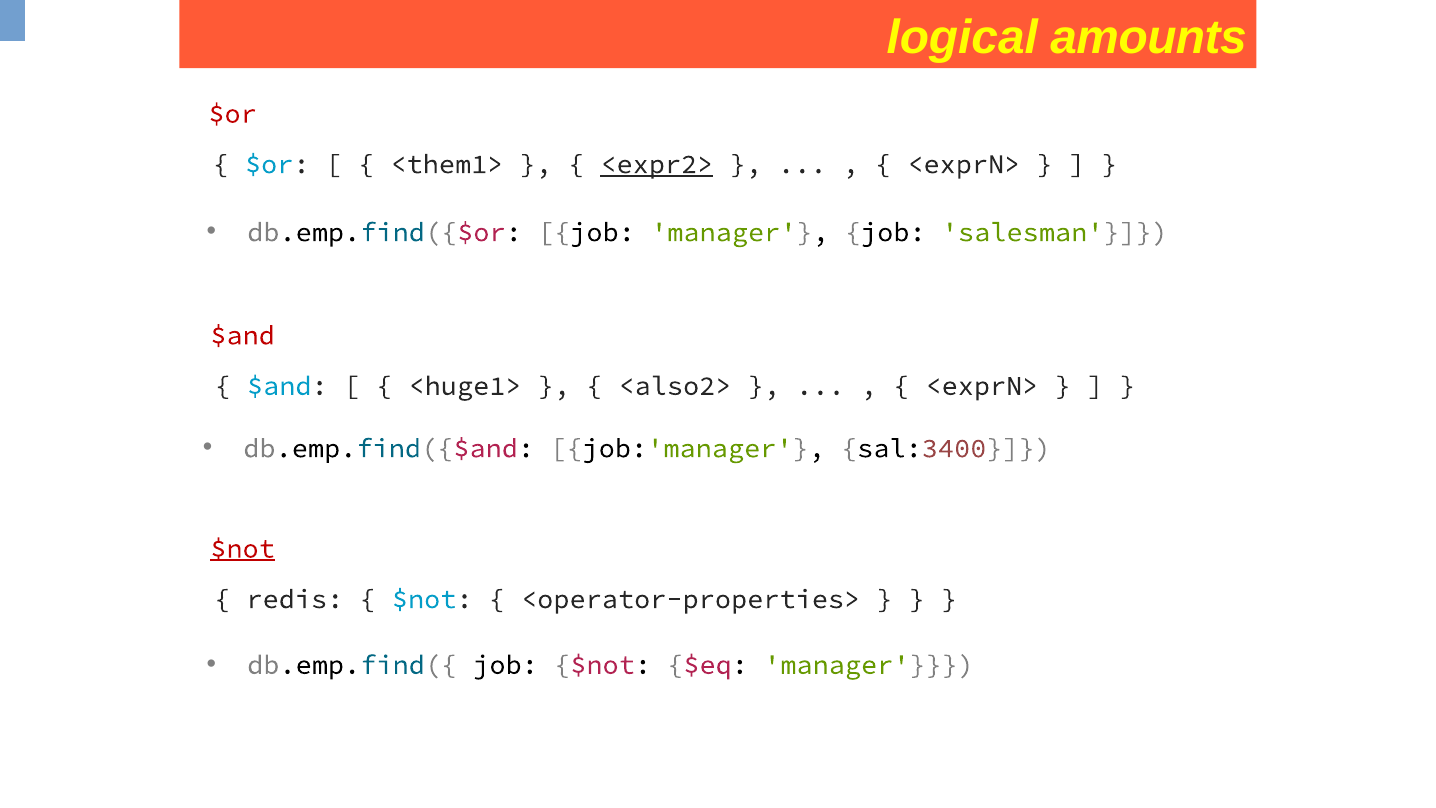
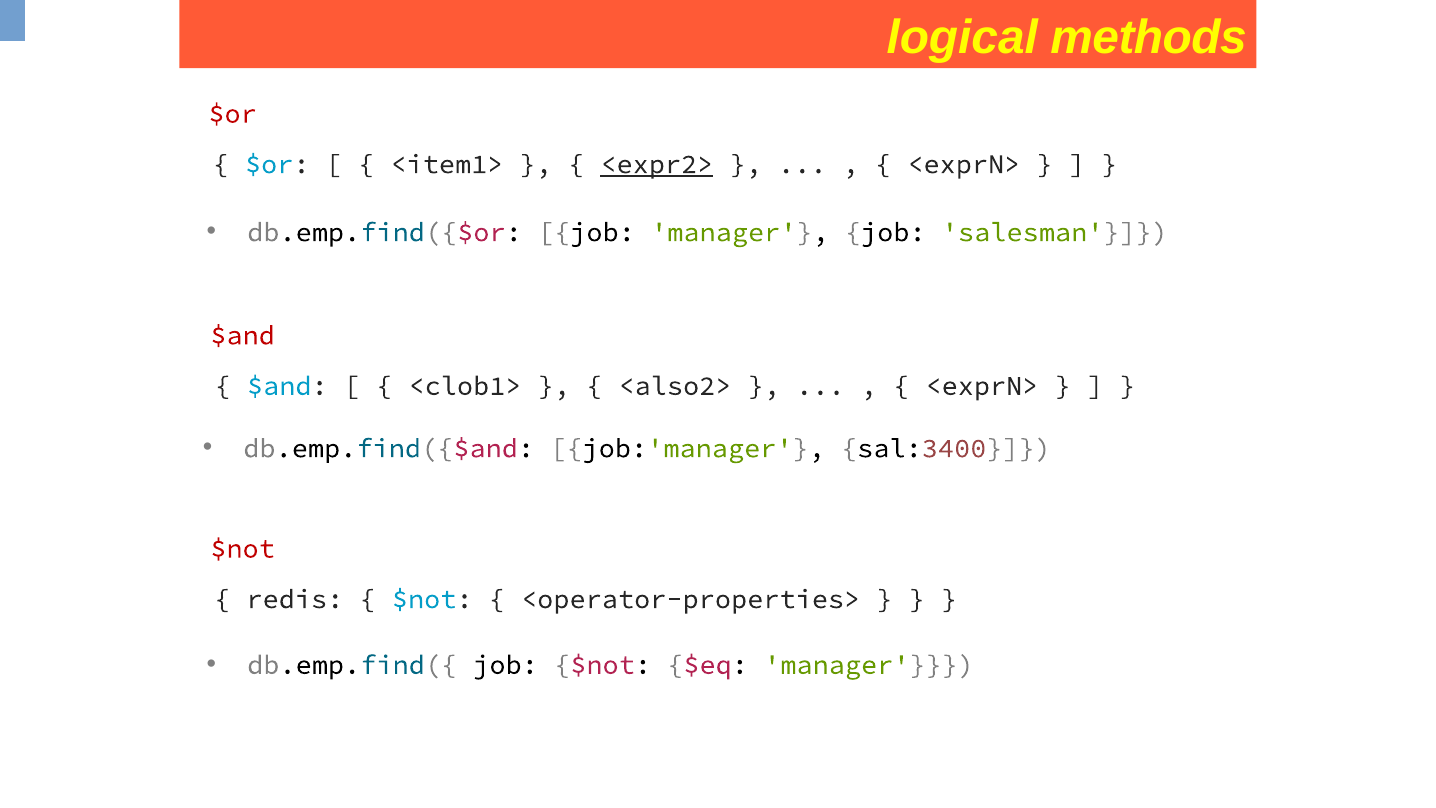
amounts: amounts -> methods (1149, 37)
<them1>: <them1> -> <item1> (447, 164)
<huge1>: <huge1> -> <clob1> (465, 386)
$not underline: present -> none (243, 548)
